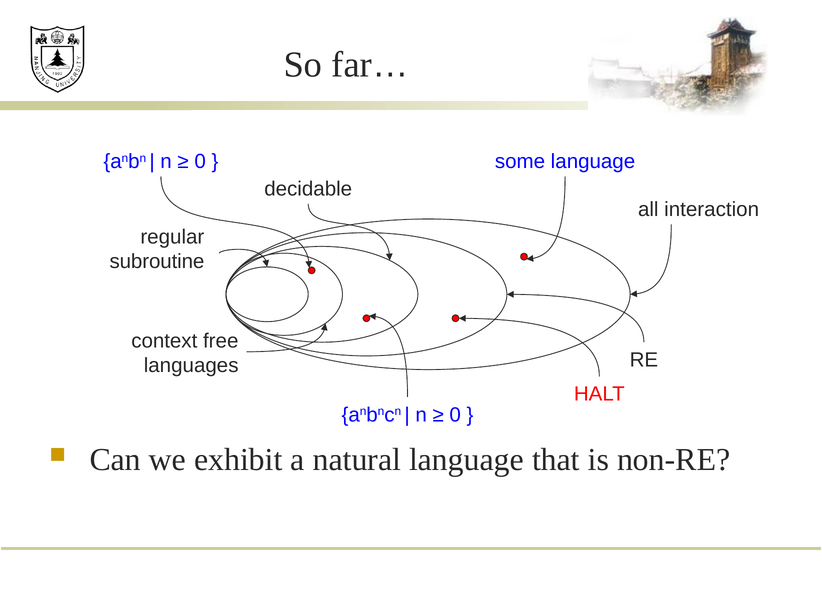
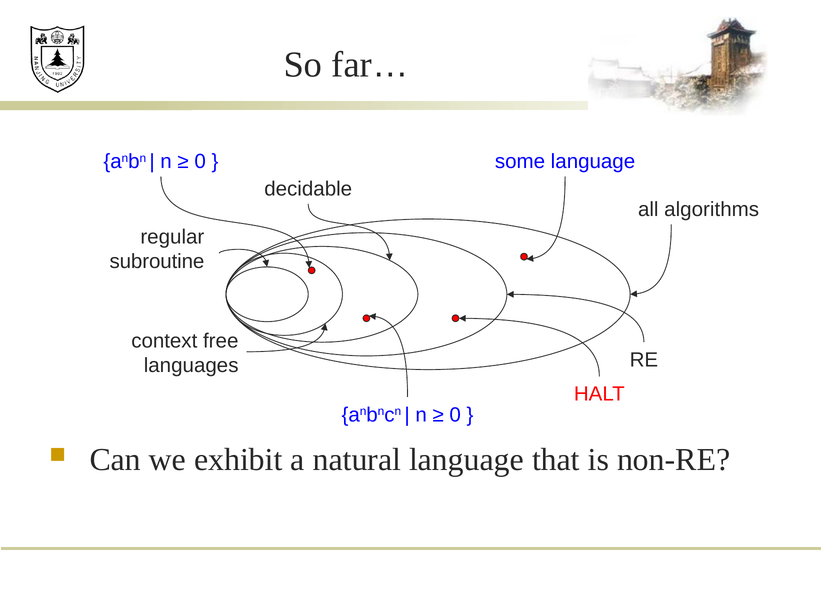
interaction: interaction -> algorithms (712, 210)
